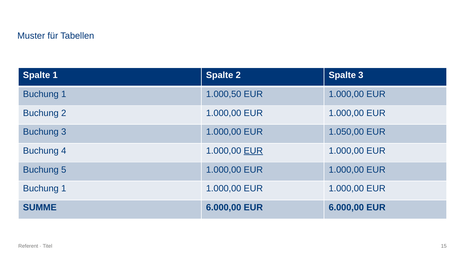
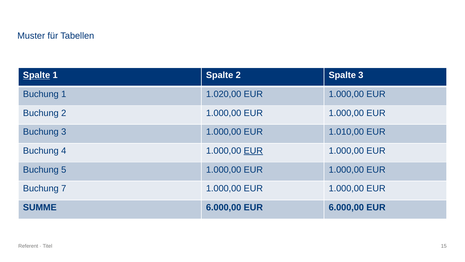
Spalte underline: none -> present (37, 75)
1.000,50: 1.000,50 -> 1.020,00 (224, 94)
1.050,00: 1.050,00 -> 1.010,00 (346, 132)
1: 1 -> 7 (64, 188)
